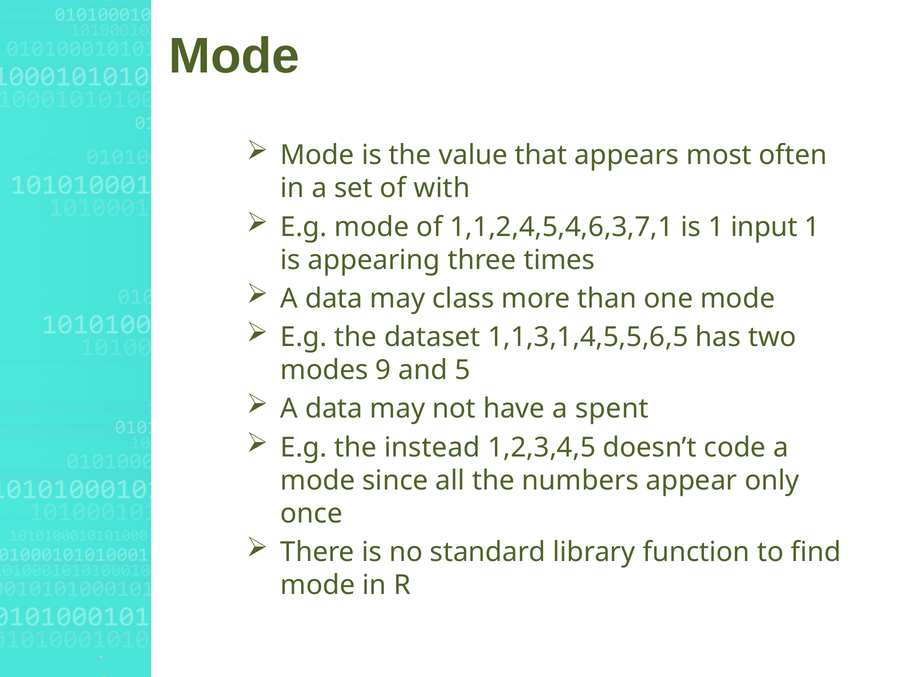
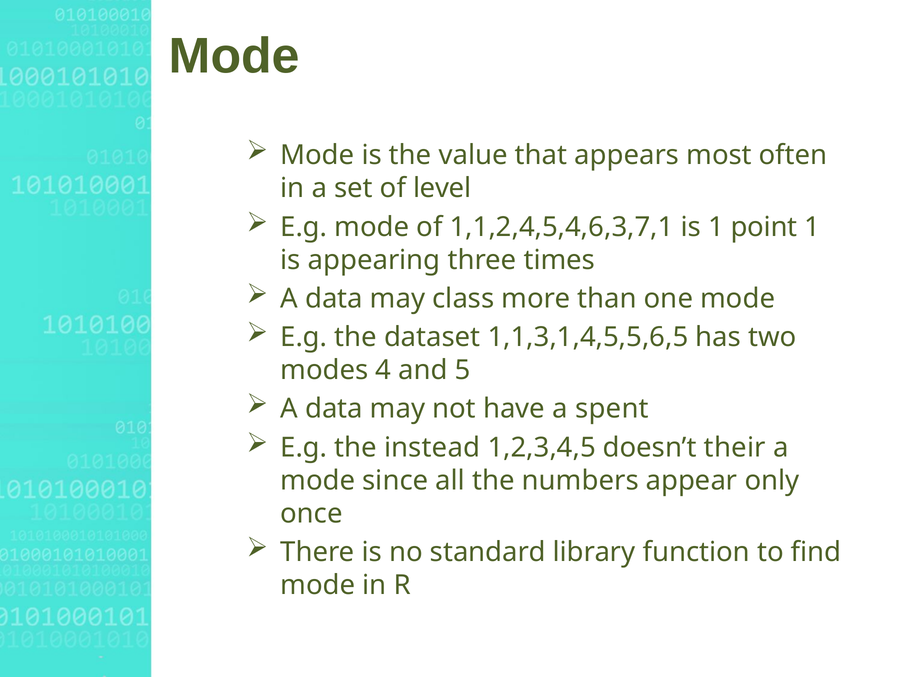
with: with -> level (442, 188)
input: input -> point (764, 227)
9: 9 -> 4 (383, 370)
code: code -> their (735, 448)
